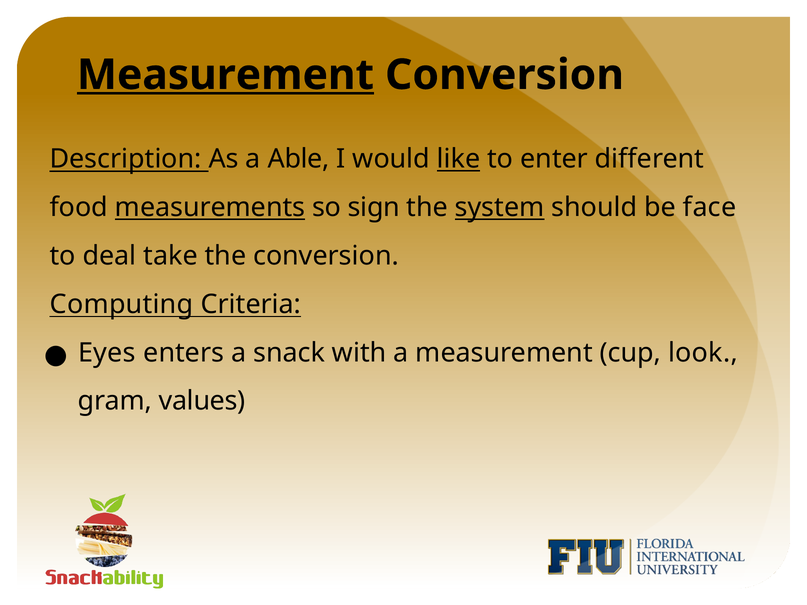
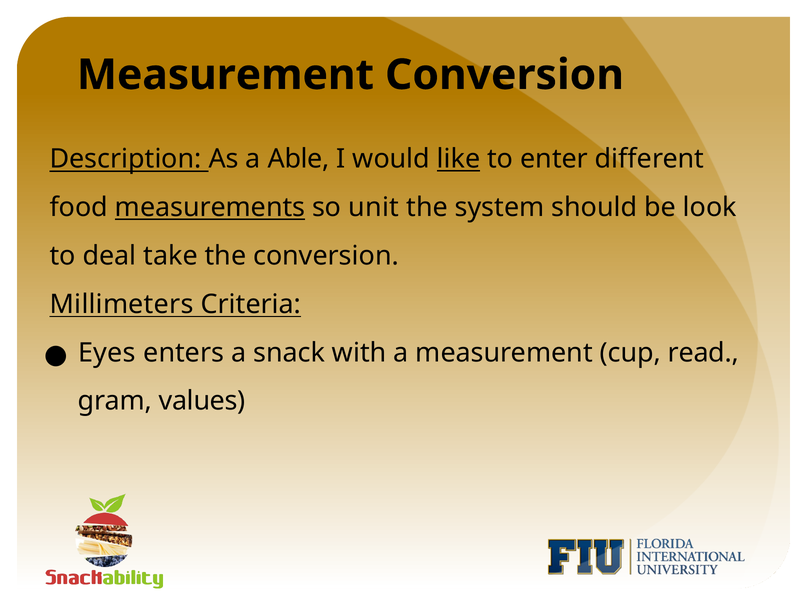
Measurement underline: present -> none (225, 75)
sign: sign -> unit (374, 208)
system underline: present -> none (500, 208)
face: face -> look (710, 208)
Computing: Computing -> Millimeters (122, 304)
look: look -> read (703, 353)
